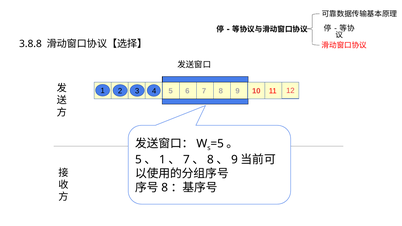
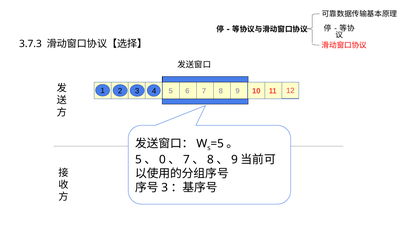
3.8.8: 3.8.8 -> 3.7.3 (30, 44)
1: 1 -> 0 (162, 160)
8: 8 -> 3 (165, 188)
